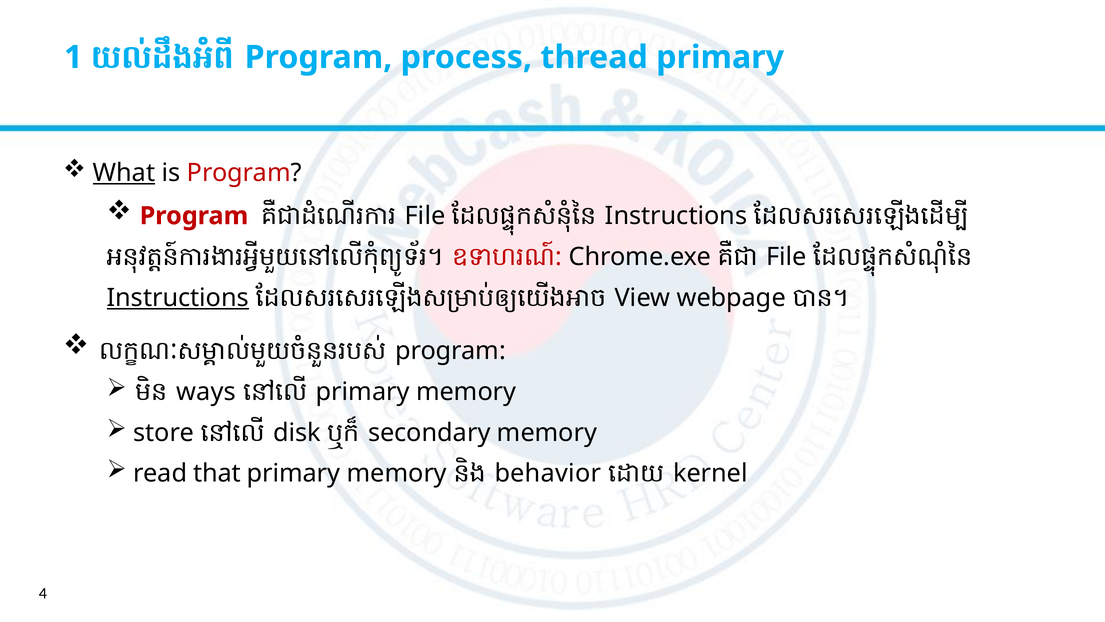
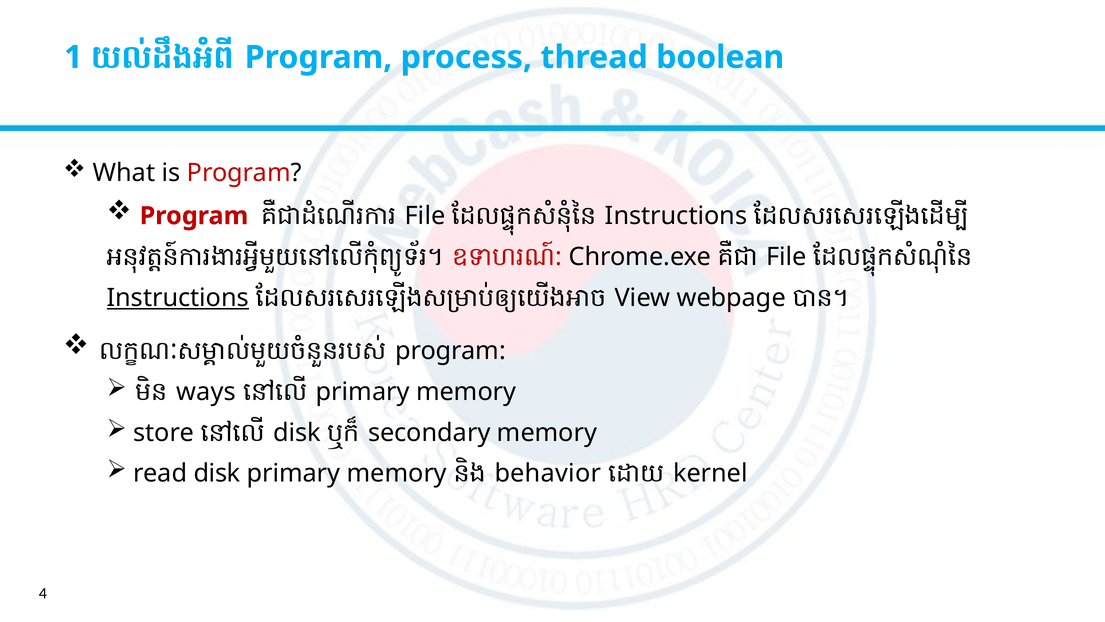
thread primary: primary -> boolean (720, 57)
What underline: present -> none (124, 173)
read that: that -> disk (217, 473)
